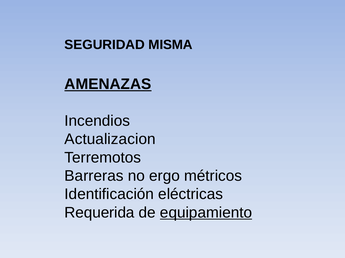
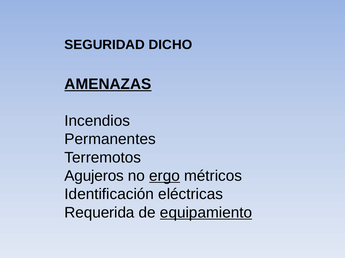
MISMA: MISMA -> DICHO (170, 45)
Actualizacion: Actualizacion -> Permanentes (110, 140)
Barreras: Barreras -> Agujeros (94, 176)
ergo underline: none -> present (165, 176)
